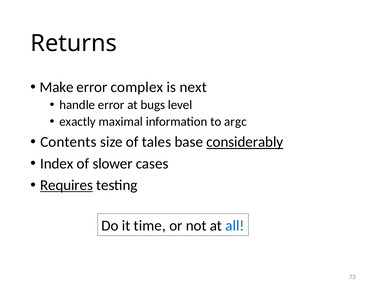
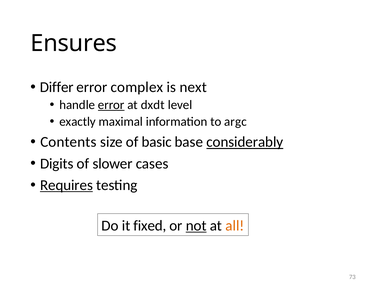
Returns: Returns -> Ensures (74, 43)
Make: Make -> Differ (57, 87)
error underline: none -> present (111, 105)
bugs: bugs -> dxdt (153, 105)
tales: tales -> basic (157, 142)
Index: Index -> Digits (57, 163)
time: time -> fixed (150, 225)
not underline: none -> present (196, 225)
all colour: blue -> orange (235, 225)
